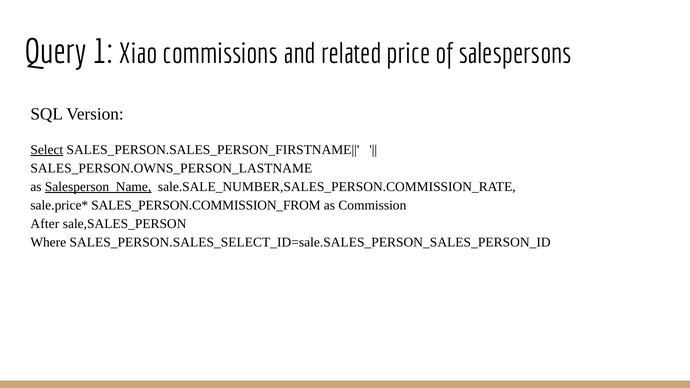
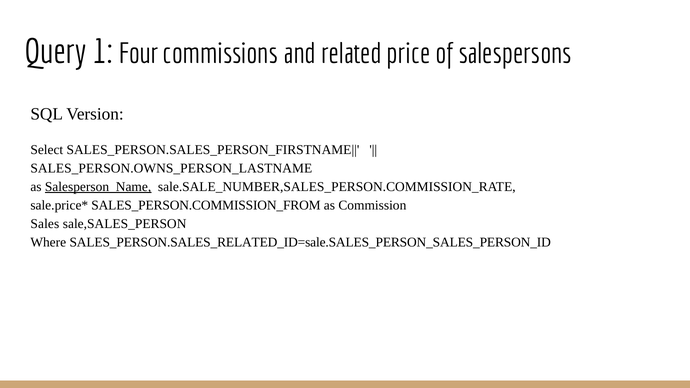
Xiao: Xiao -> Four (139, 54)
Select underline: present -> none (47, 150)
After: After -> Sales (45, 224)
SALES_PERSON.SALES_SELECT_ID=sale.SALES_PERSON_SALES_PERSON_ID: SALES_PERSON.SALES_SELECT_ID=sale.SALES_PERSON_SALES_PERSON_ID -> SALES_PERSON.SALES_RELATED_ID=sale.SALES_PERSON_SALES_PERSON_ID (310, 242)
